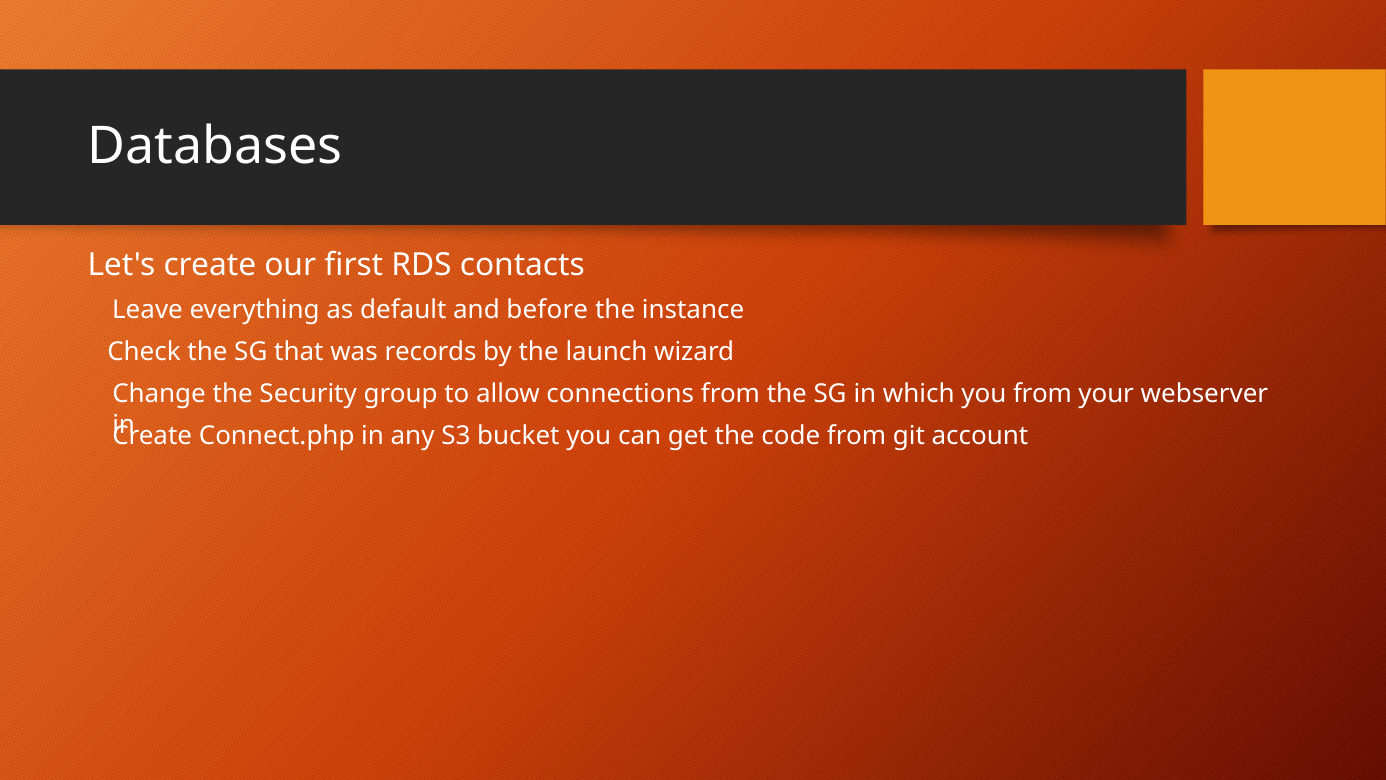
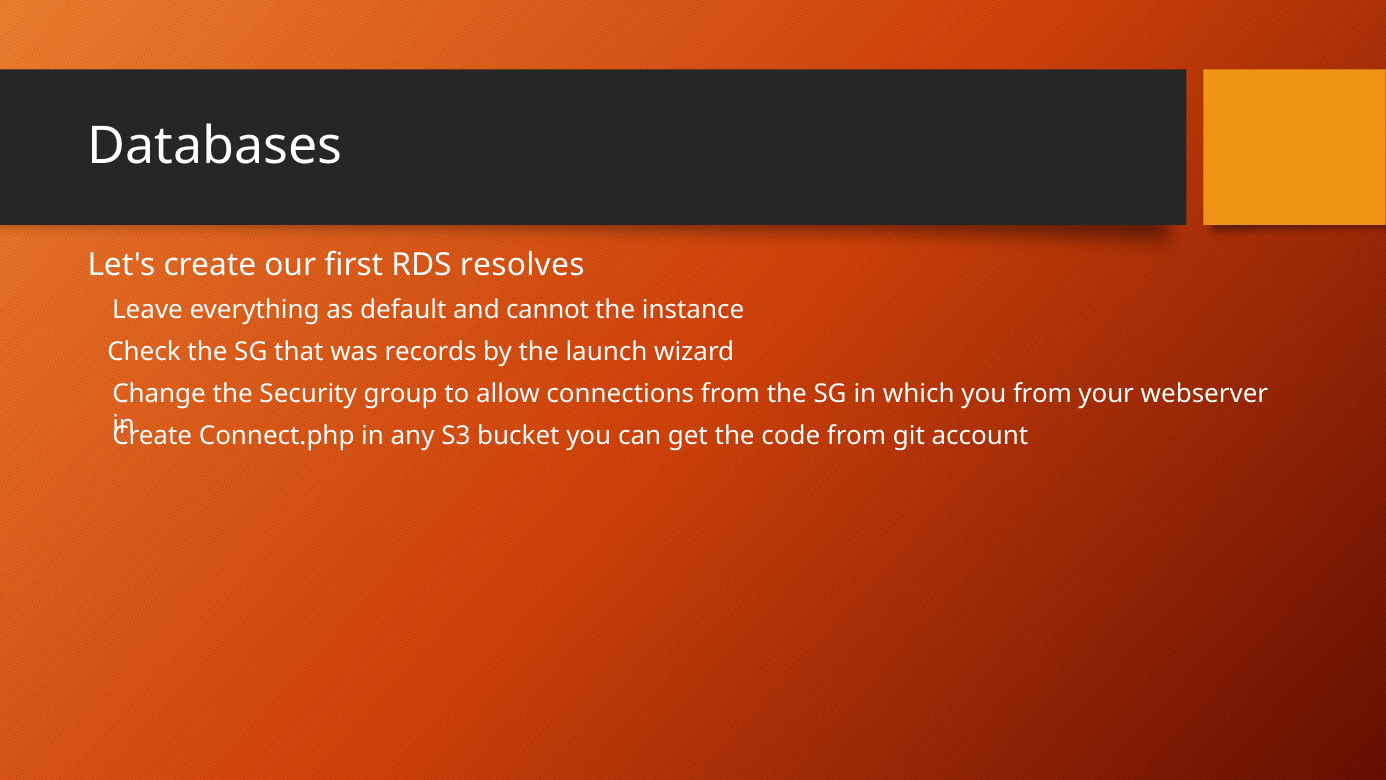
contacts: contacts -> resolves (522, 265)
before: before -> cannot (548, 310)
